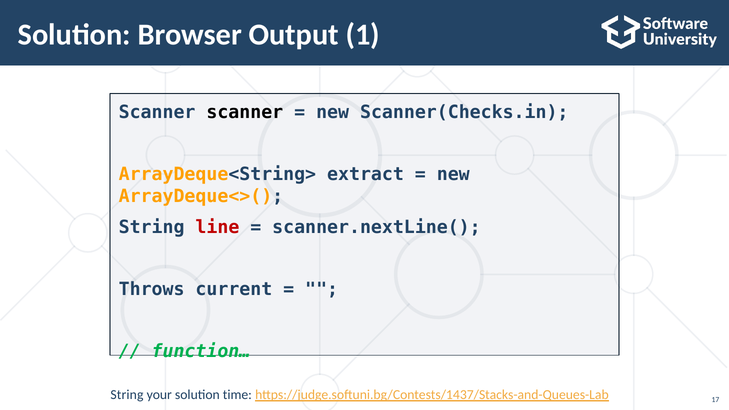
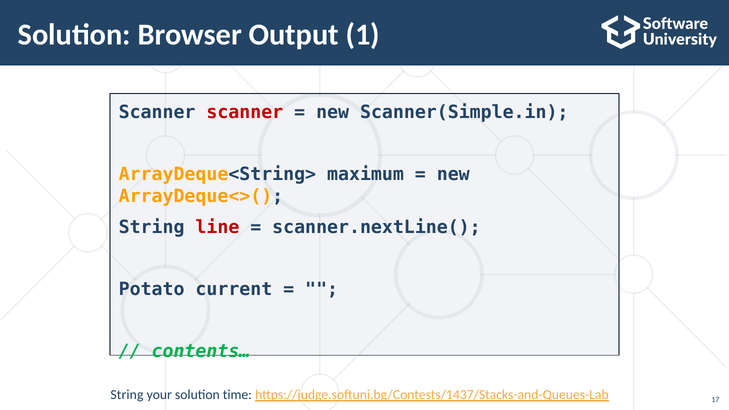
scanner colour: black -> red (245, 112)
Scanner(Checks.in: Scanner(Checks.in -> Scanner(Simple.in (464, 112)
extract: extract -> maximum (366, 174)
Throws: Throws -> Potato (152, 289)
function…: function… -> contents… (201, 351)
